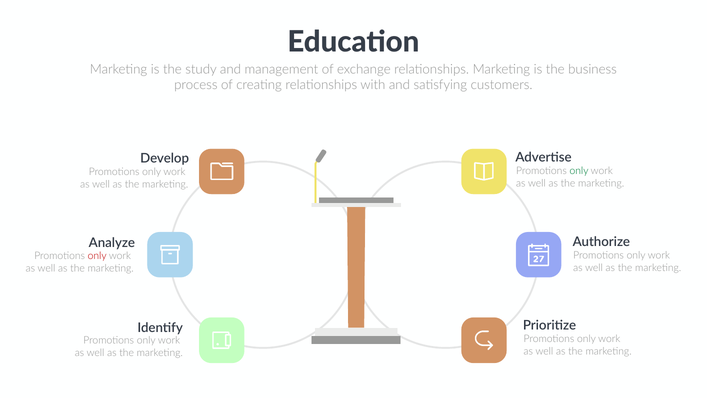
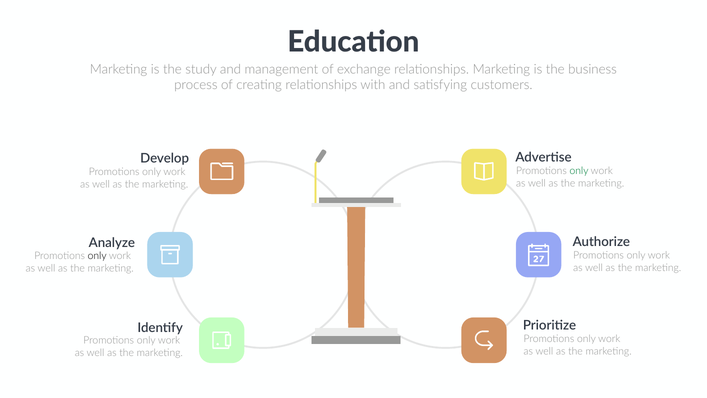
only colour: red -> black (97, 256)
